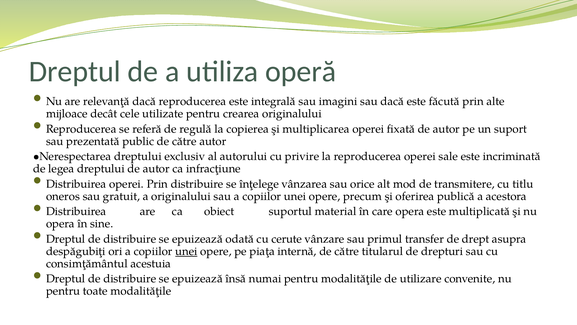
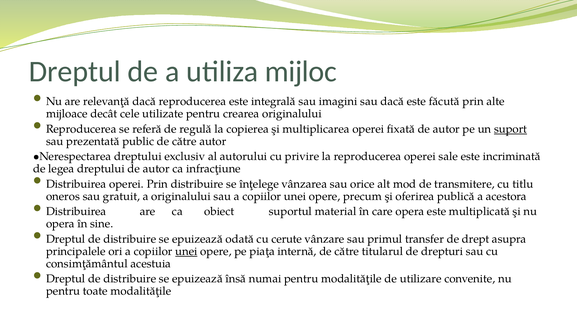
operă: operă -> mijloc (301, 71)
suport underline: none -> present (511, 129)
despăgubiţi: despăgubiţi -> principalele (76, 251)
